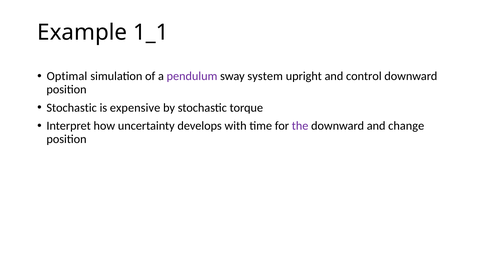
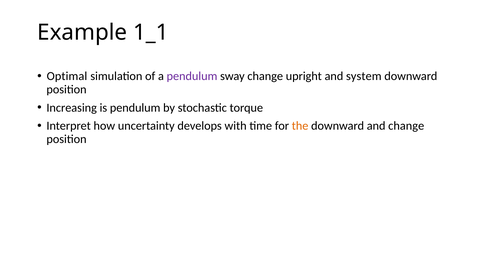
sway system: system -> change (265, 76)
control: control -> system (364, 76)
Stochastic: Stochastic -> Increasing (72, 108)
is expensive: expensive -> pendulum (135, 108)
the colour: purple -> orange (300, 126)
